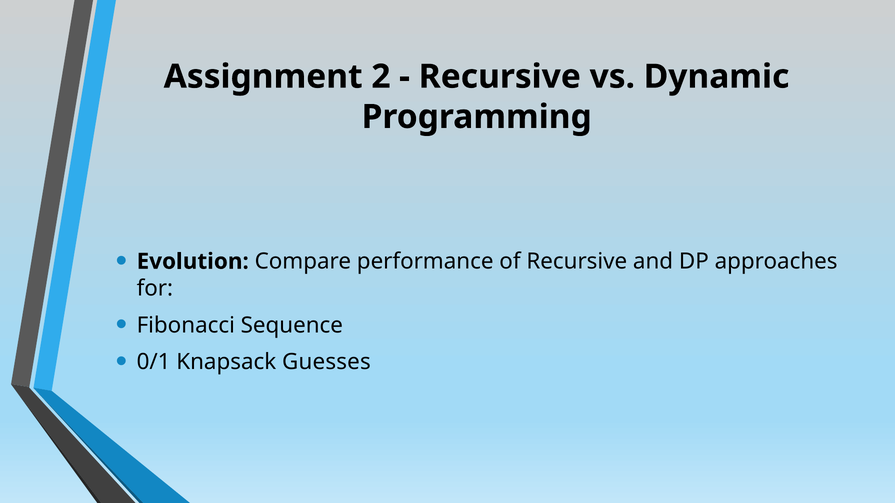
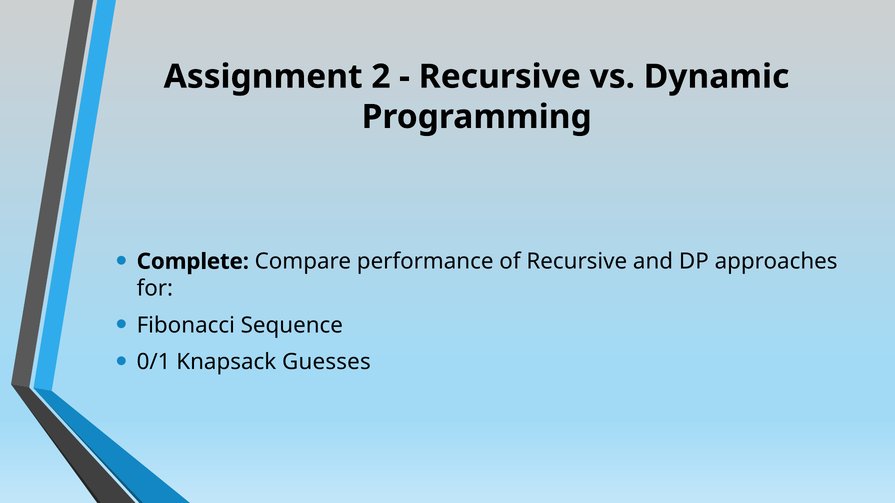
Evolution: Evolution -> Complete (193, 262)
